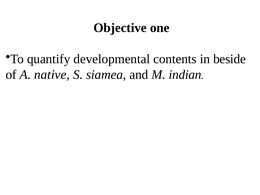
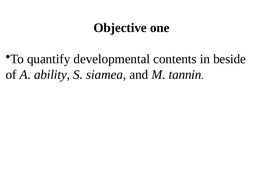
native: native -> ability (52, 75)
indian: indian -> tannin (185, 75)
